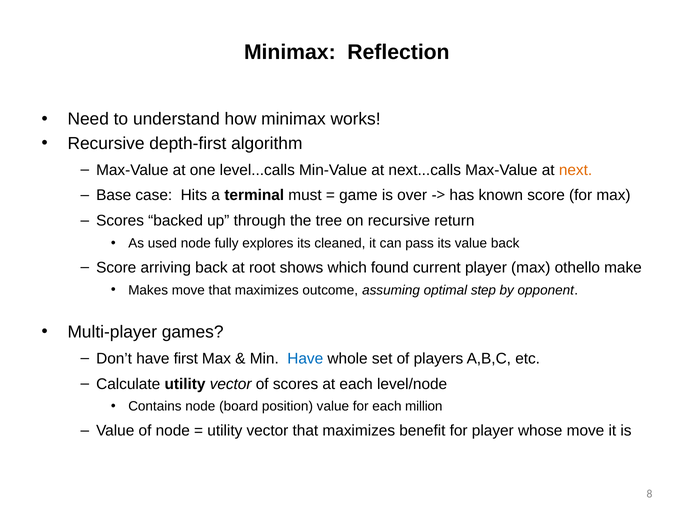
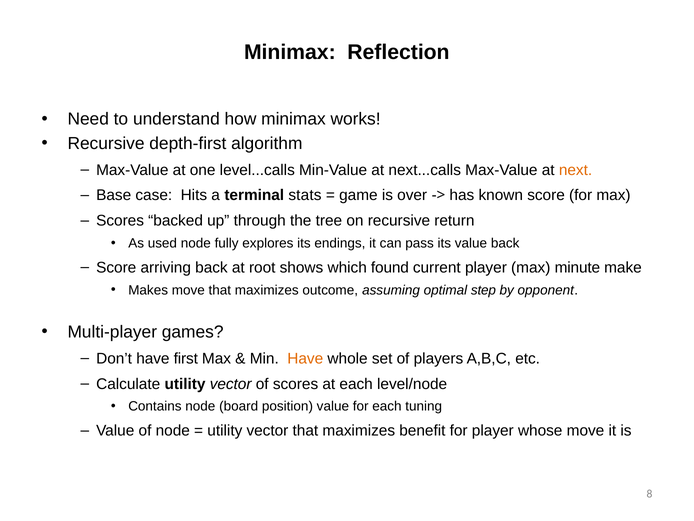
must: must -> stats (305, 195)
cleaned: cleaned -> endings (340, 243)
othello: othello -> minute (577, 267)
Have colour: blue -> orange (305, 358)
million: million -> tuning (424, 406)
